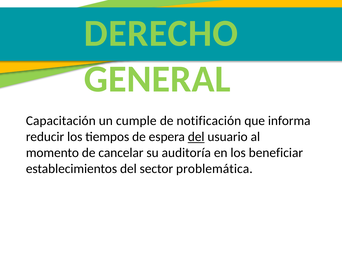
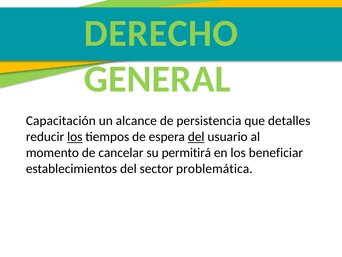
cumple: cumple -> alcance (136, 121)
notificación: notificación -> persistencia (209, 121)
informa: informa -> detalles (289, 121)
los underline: none -> present (75, 137)
auditoría: auditoría -> permitirá (186, 153)
